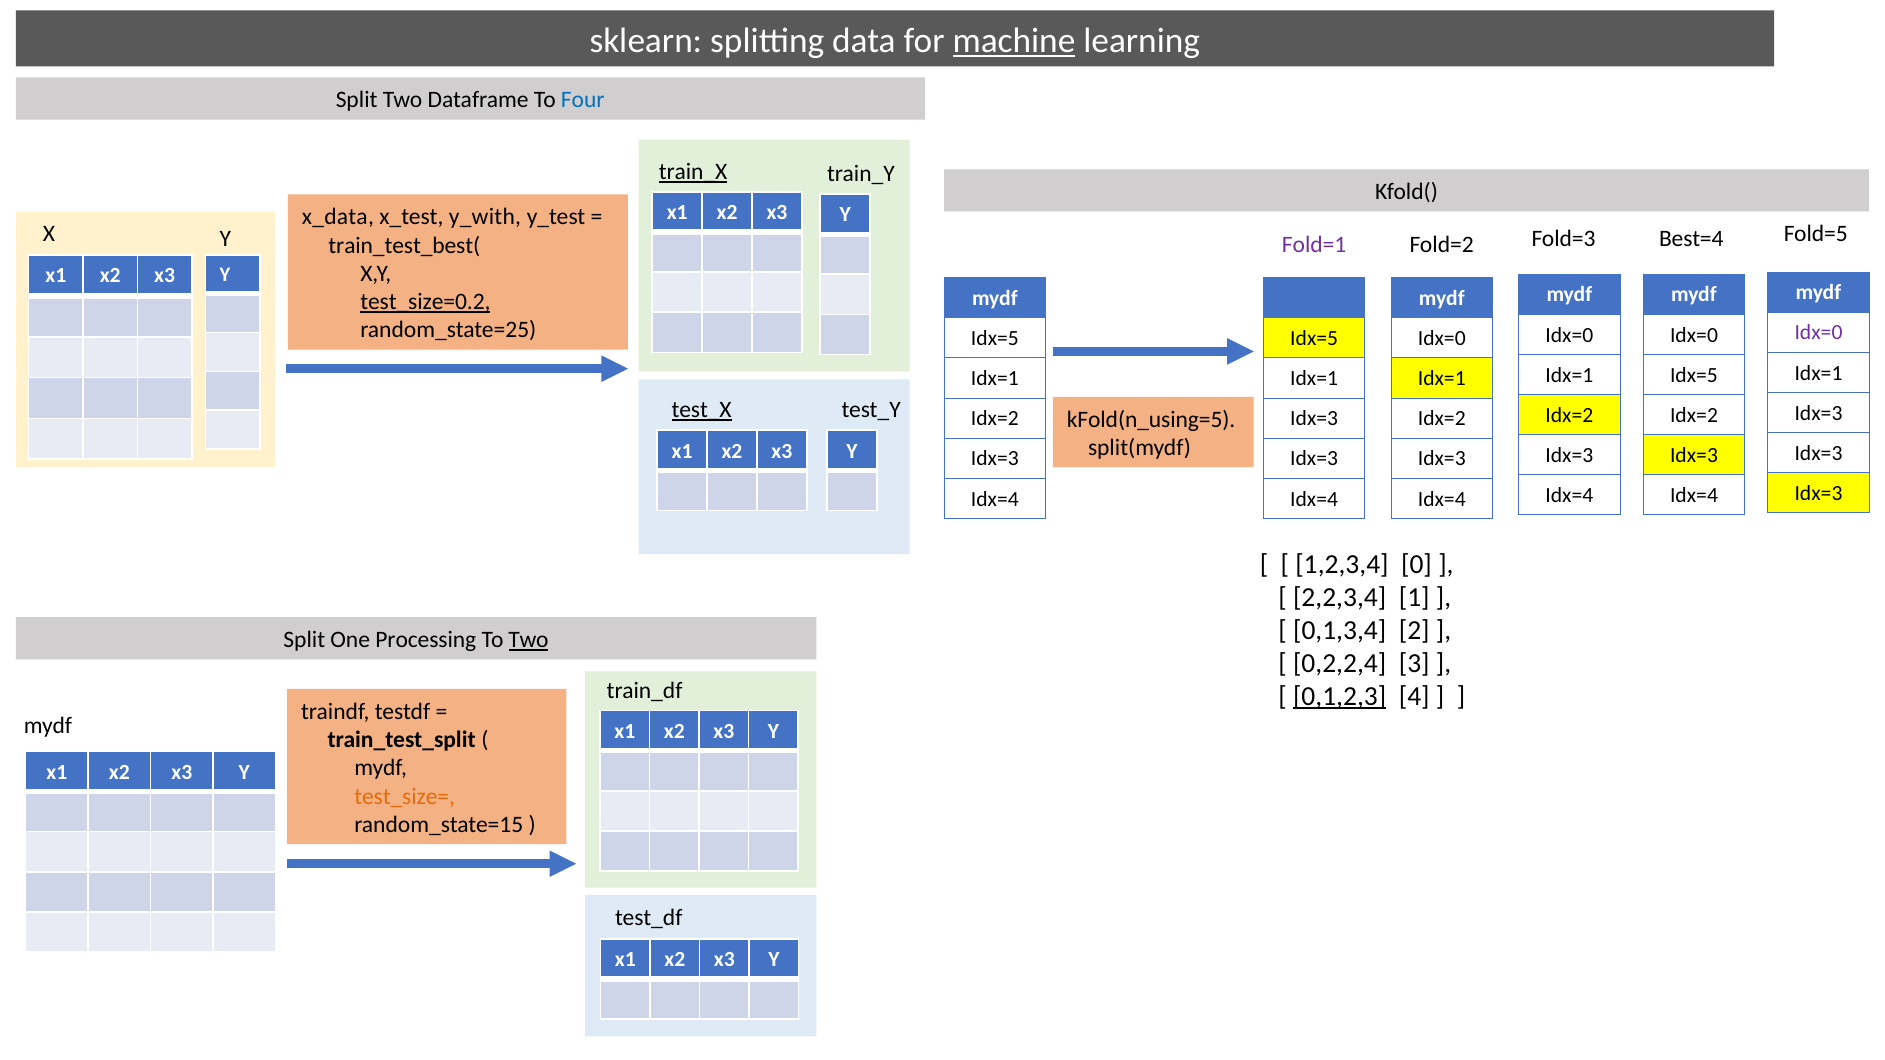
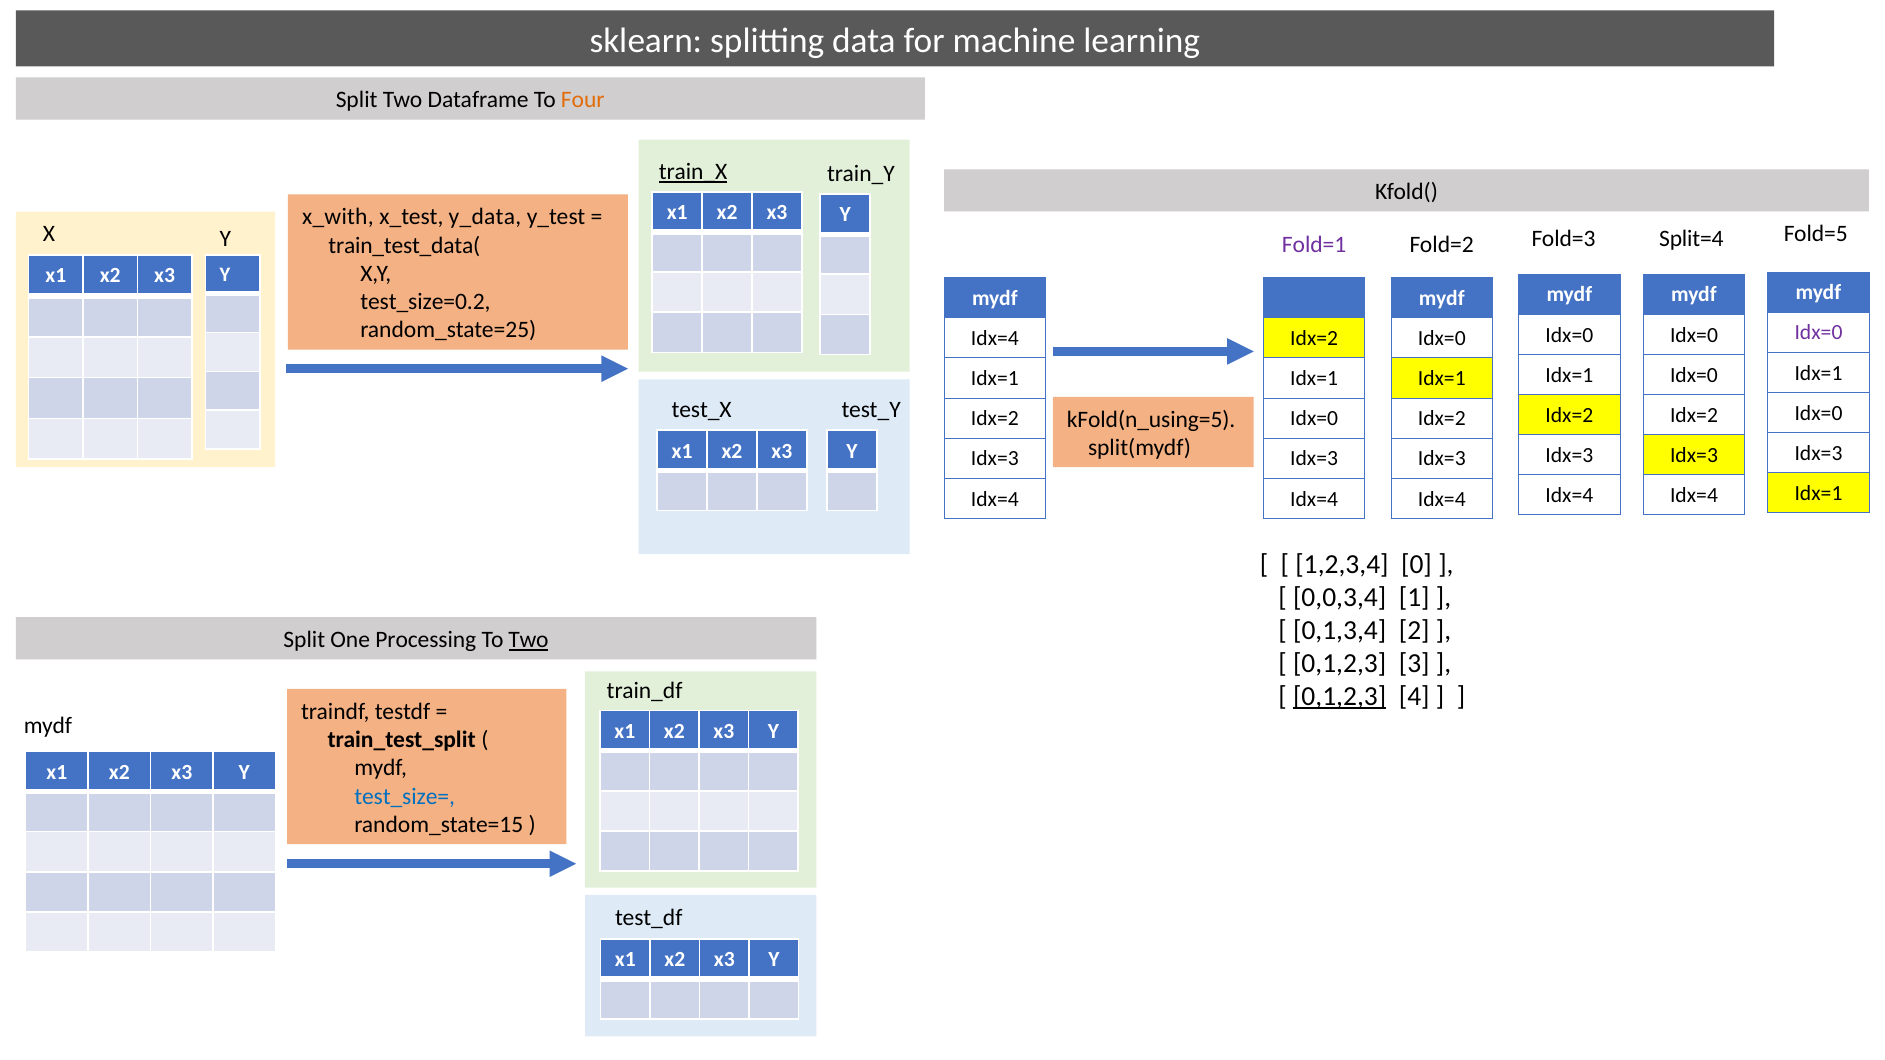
machine underline: present -> none (1014, 41)
Four colour: blue -> orange (583, 100)
x_data: x_data -> x_with (338, 217)
y_with: y_with -> y_data (485, 217)
Best=4: Best=4 -> Split=4 (1691, 239)
train_test_best(: train_test_best( -> train_test_data( (404, 245)
test_size=0.2 underline: present -> none (425, 302)
Idx=5: Idx=5 -> Idx=4 (995, 339)
Idx=5: Idx=5 -> Idx=2 (1314, 339)
Idx=5: Idx=5 -> Idx=0 (1694, 375)
test_X underline: present -> none (702, 410)
Idx=3: Idx=3 -> Idx=0 (1818, 413)
Idx=3: Idx=3 -> Idx=0 (1314, 419)
Idx=3: Idx=3 -> Idx=1 (1818, 493)
2,2,3,4: 2,2,3,4 -> 0,0,3,4 (1340, 597)
0,2,2,4: 0,2,2,4 -> 0,1,2,3 (1340, 663)
test_size= colour: orange -> blue (405, 797)
